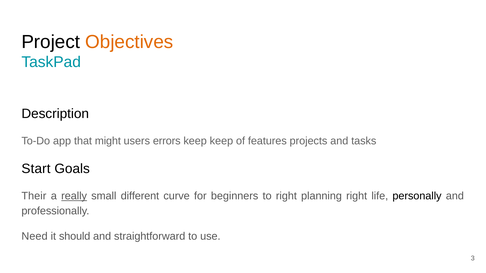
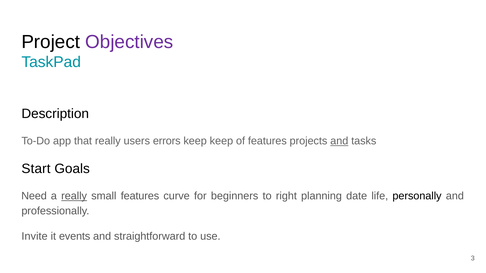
Objectives colour: orange -> purple (129, 42)
that might: might -> really (108, 141)
and underline: none -> present (339, 141)
Their: Their -> Need (34, 196)
small different: different -> features (140, 196)
planning right: right -> date (357, 196)
Need: Need -> Invite (35, 237)
should: should -> events (75, 237)
